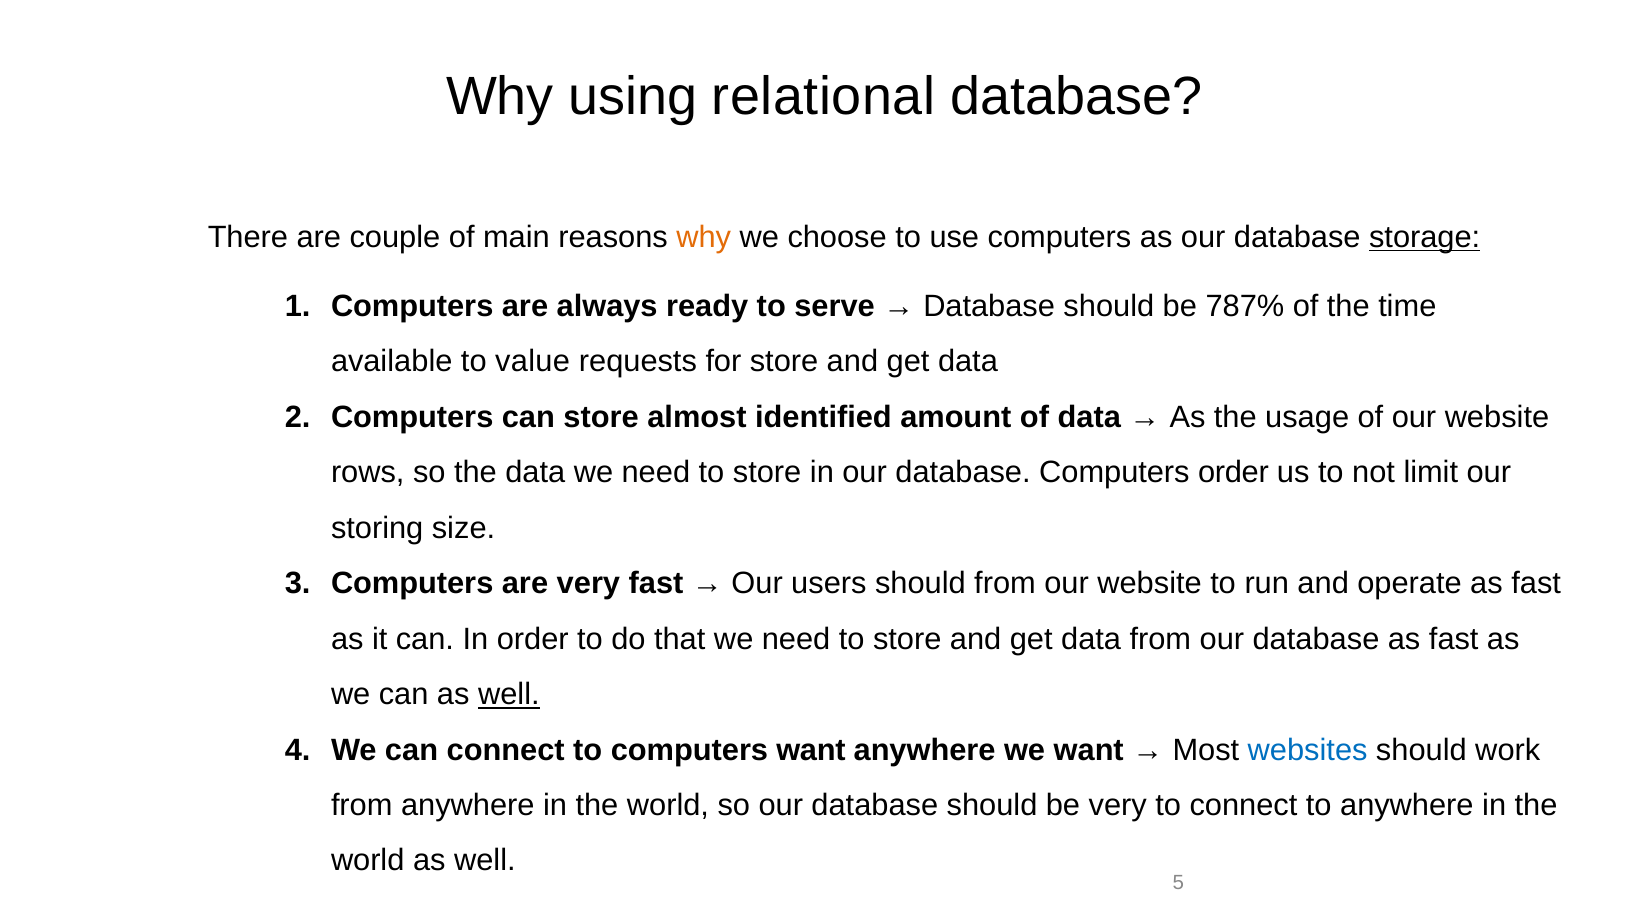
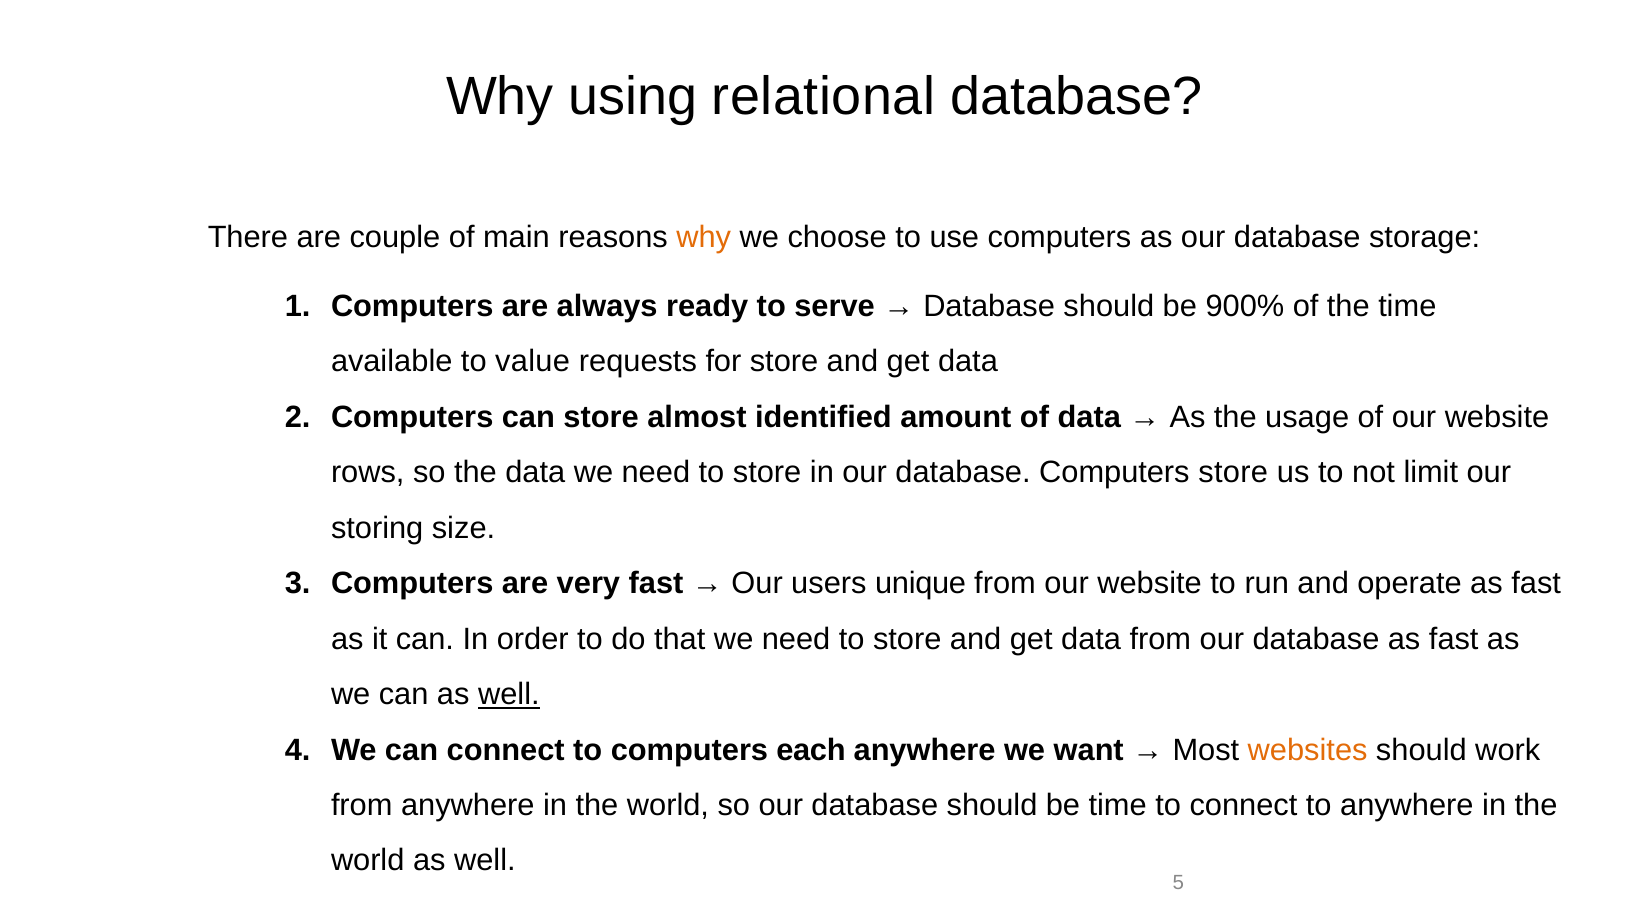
storage underline: present -> none (1425, 237)
787%: 787% -> 900% (1245, 306)
Computers order: order -> store (1233, 473)
users should: should -> unique (921, 584)
computers want: want -> each (811, 750)
websites colour: blue -> orange (1308, 750)
be very: very -> time (1118, 805)
